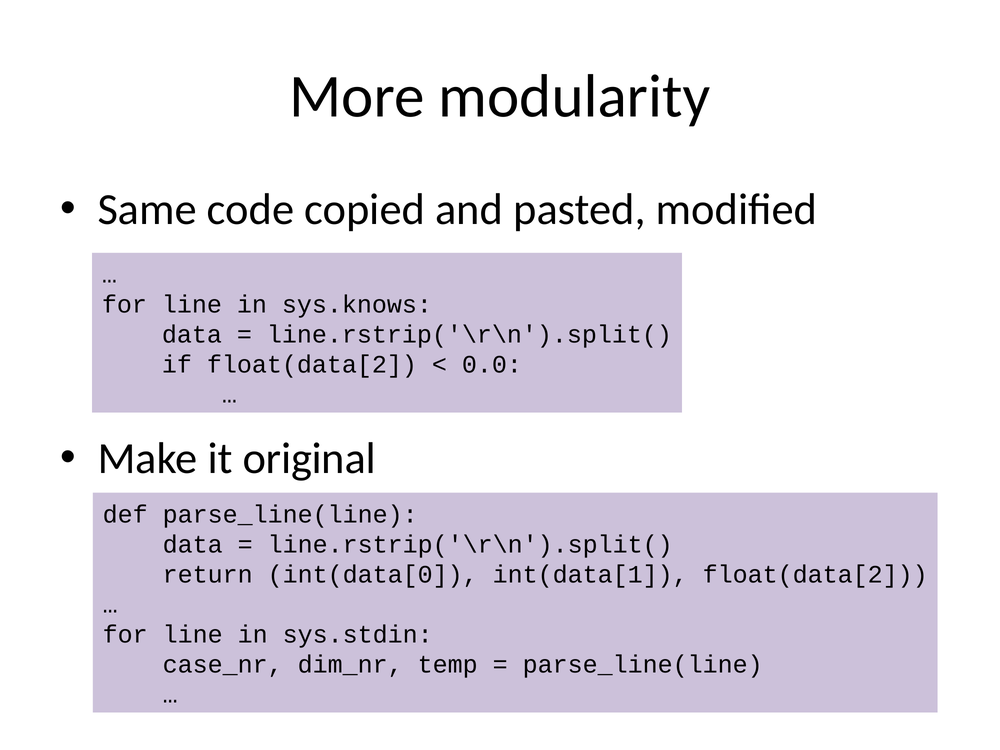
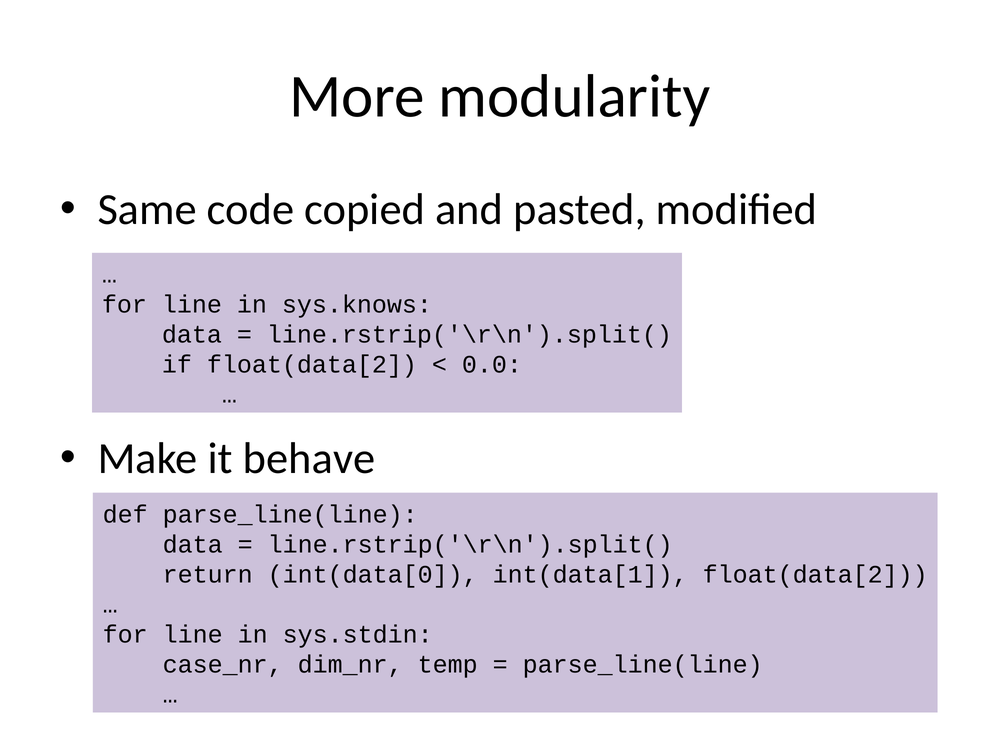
original: original -> behave (309, 459)
